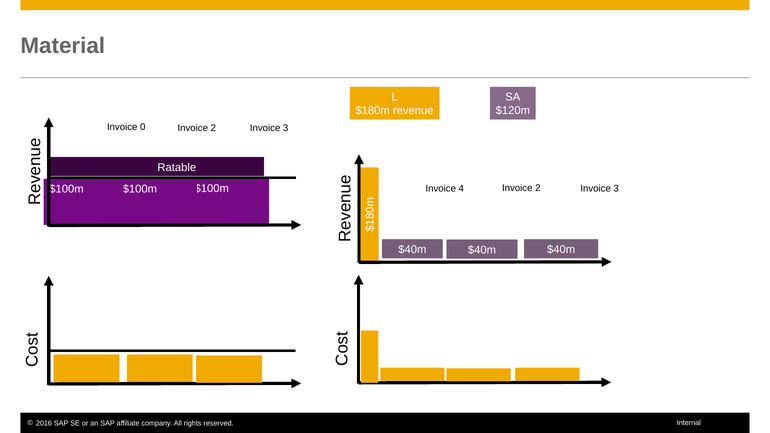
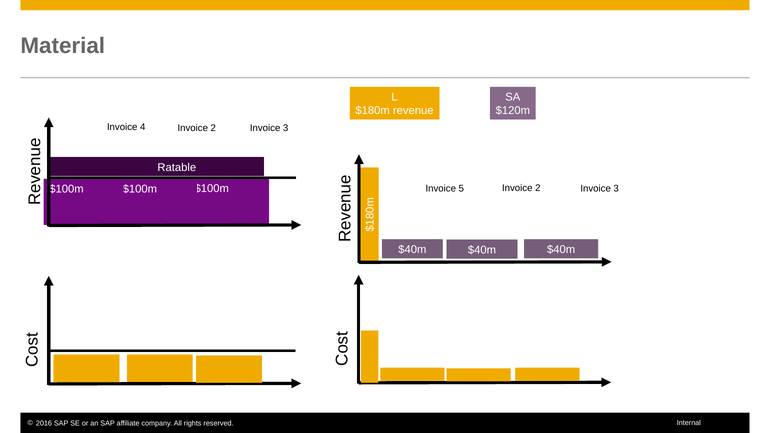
Invoice 0: 0 -> 4 (143, 127)
4: 4 -> 5 (461, 188)
